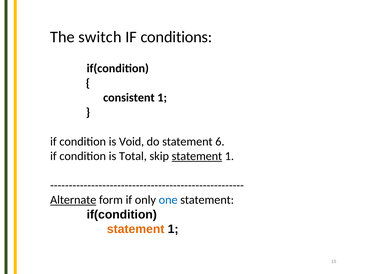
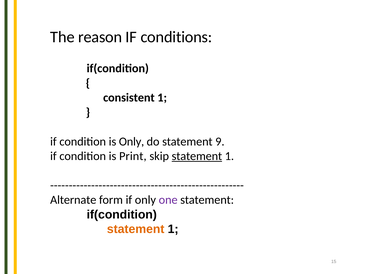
switch: switch -> reason (100, 37)
is Void: Void -> Only (132, 141)
6: 6 -> 9 (220, 141)
Total: Total -> Print (133, 156)
Alternate underline: present -> none (73, 200)
one colour: blue -> purple (168, 200)
